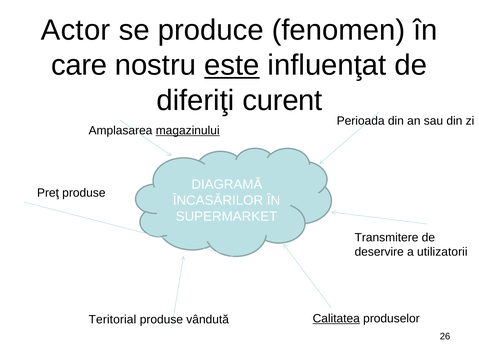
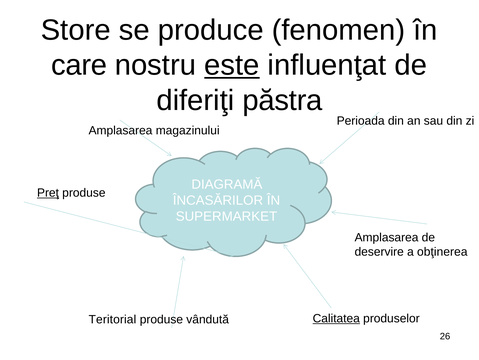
Actor: Actor -> Store (76, 30)
curent: curent -> păstra (282, 100)
magazinului underline: present -> none (188, 130)
Preţ underline: none -> present (48, 193)
Transmitere: Transmitere -> Amplasarea (387, 237)
utilizatorii: utilizatorii -> obţinerea (442, 251)
